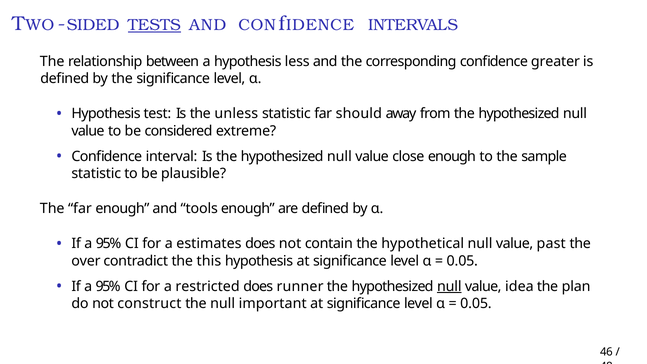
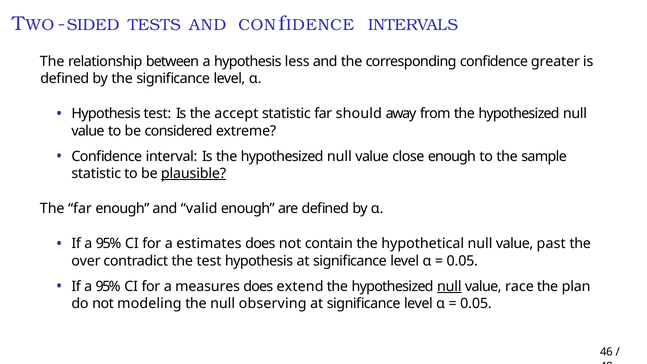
TESTS underline: present -> none (154, 25)
unless: unless -> accept (236, 114)
plausible underline: none -> present (194, 174)
tools: tools -> valid (199, 209)
the this: this -> test (209, 261)
restricted: restricted -> measures (208, 286)
runner: runner -> extend (300, 286)
idea: idea -> race (519, 286)
construct: construct -> modeling (149, 304)
important: important -> observing (273, 304)
